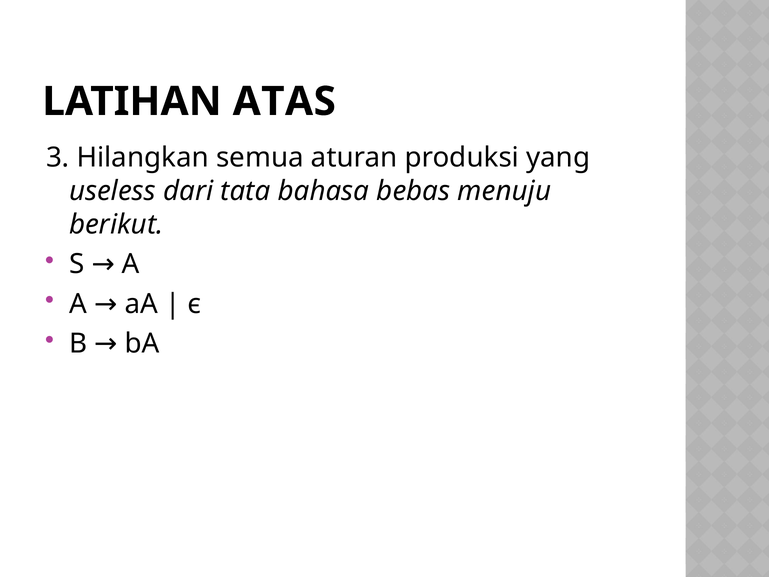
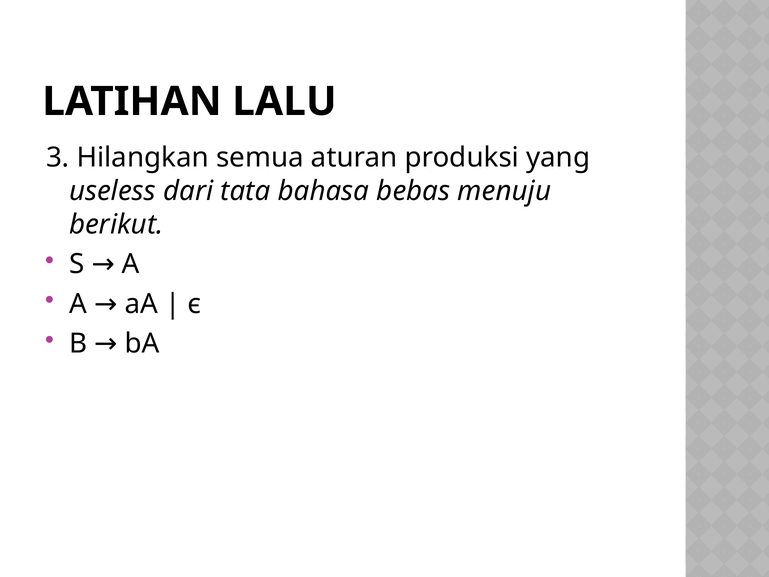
ATAS: ATAS -> LALU (284, 101)
